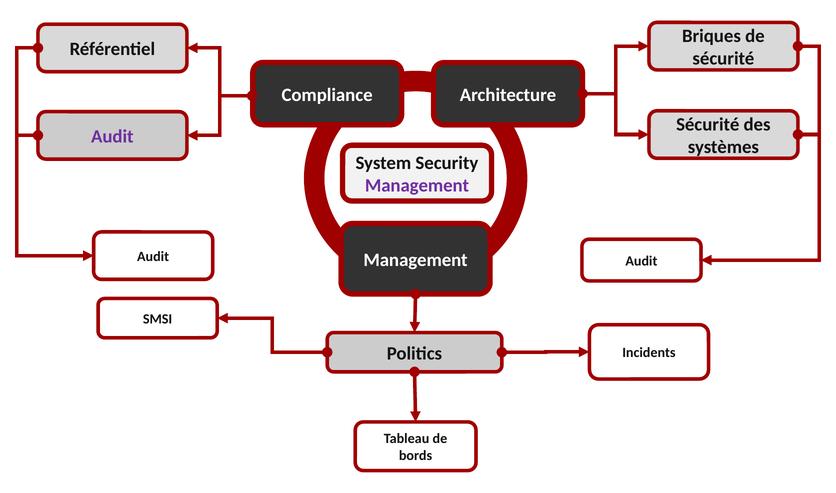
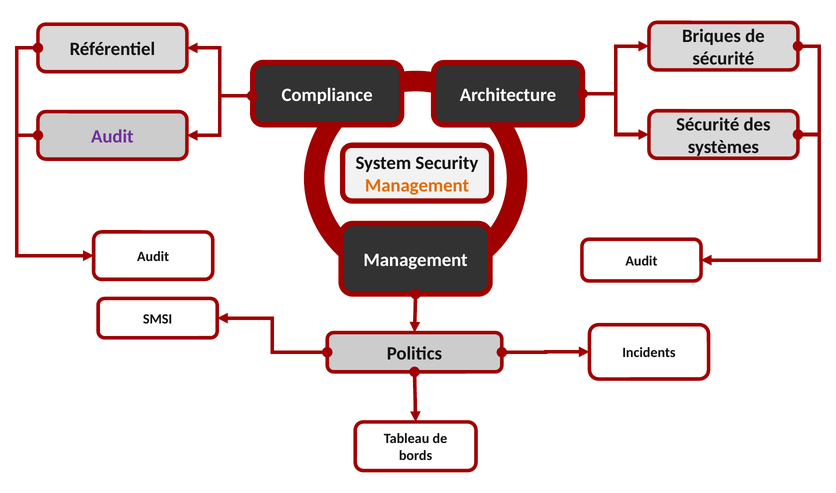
Management colour: purple -> orange (417, 186)
